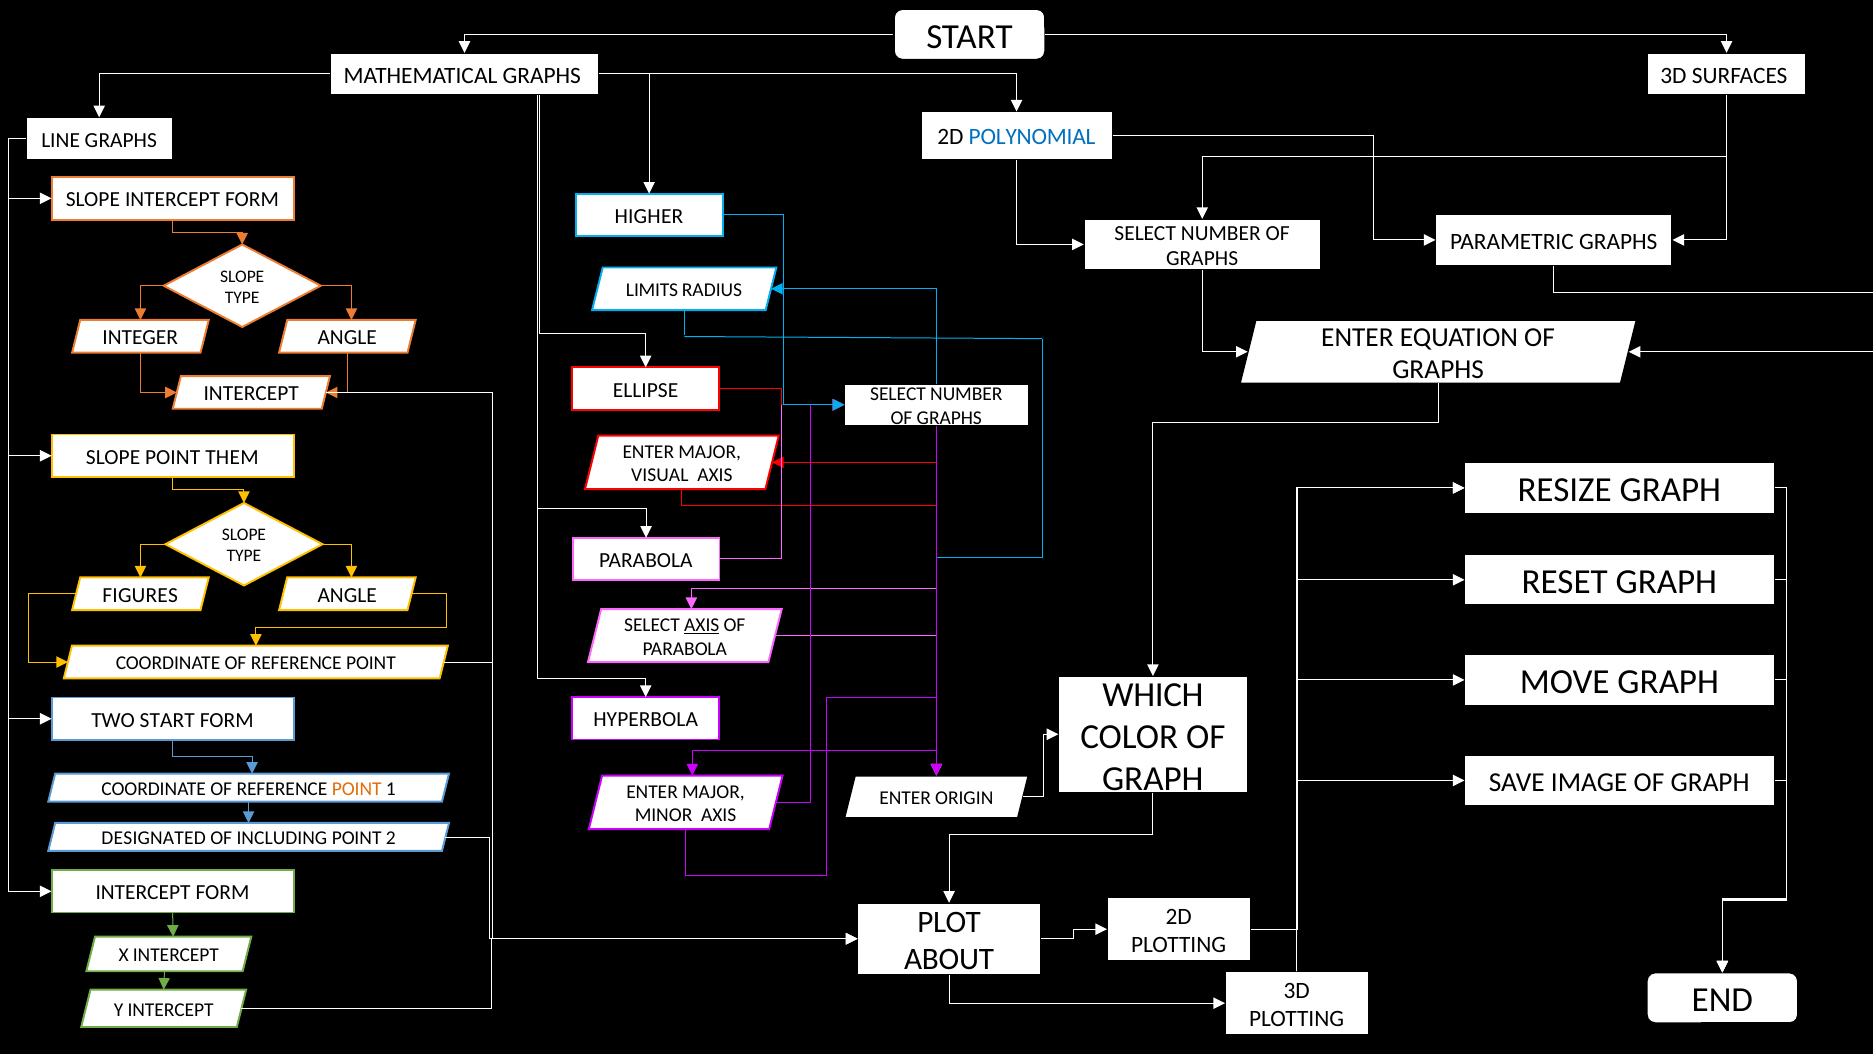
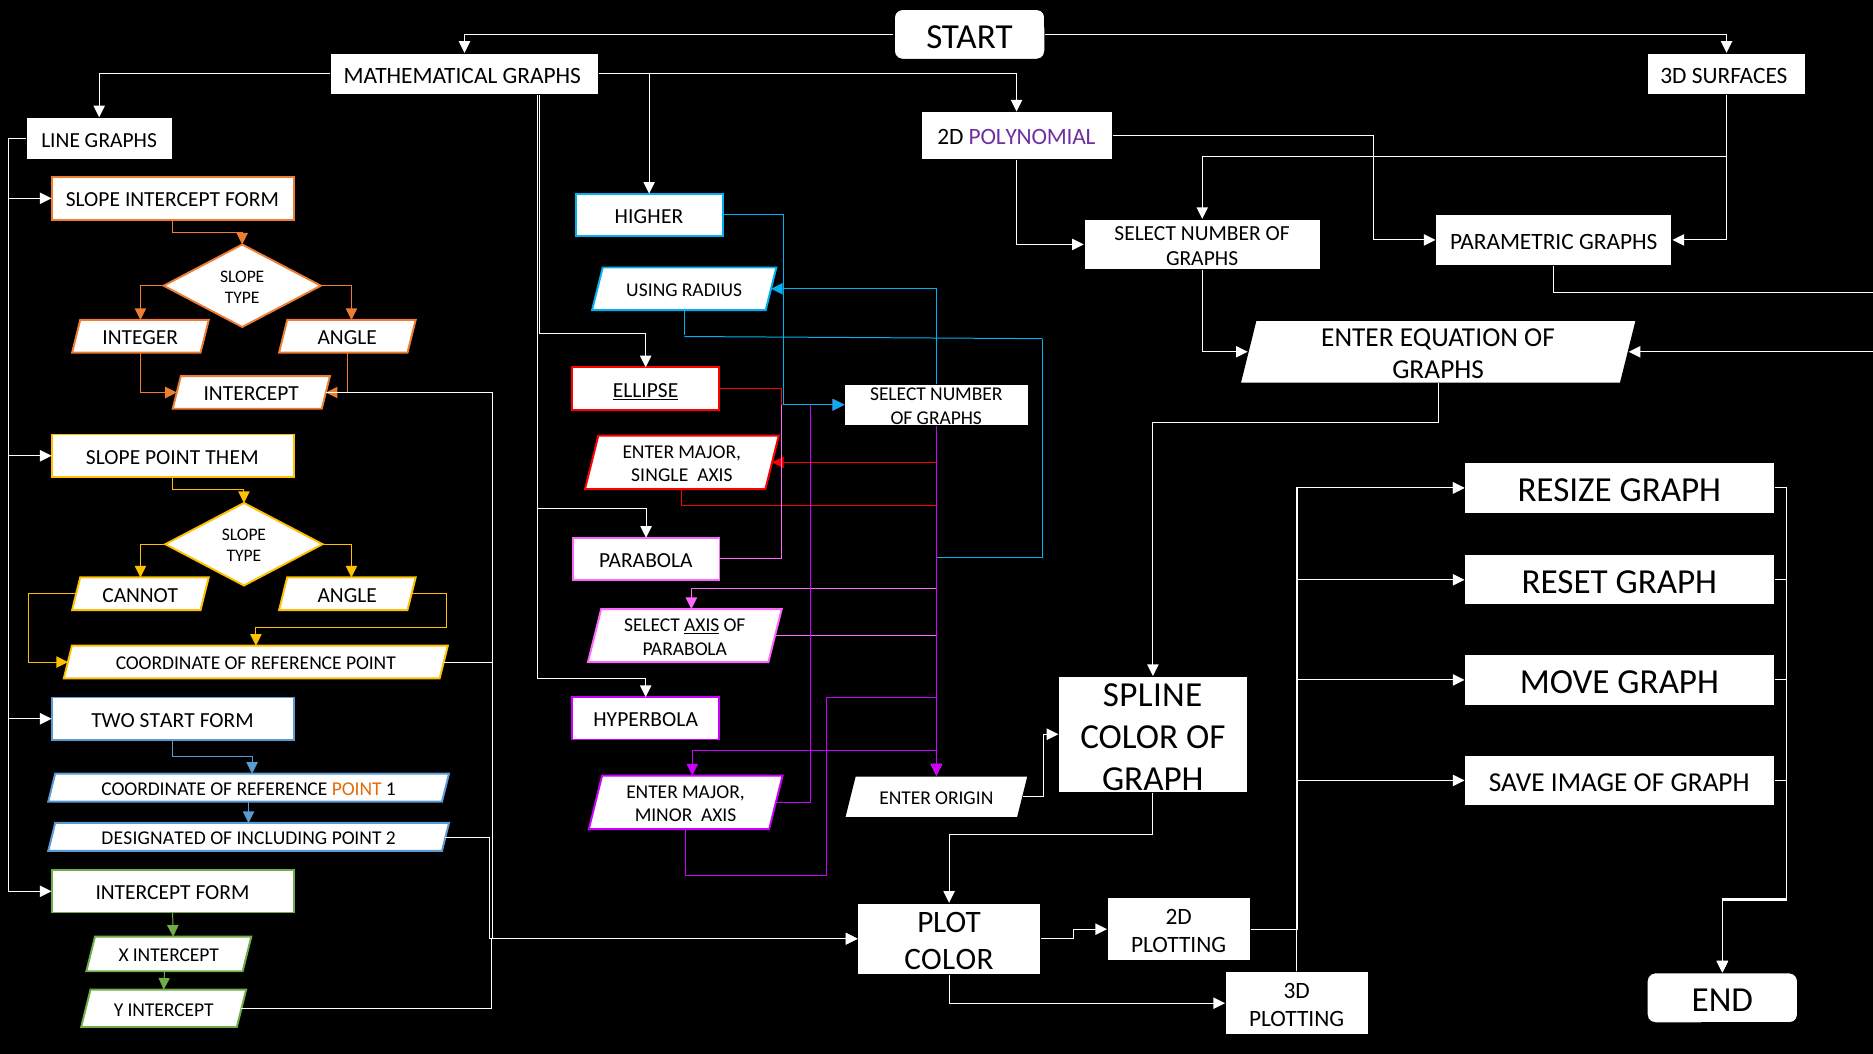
POLYNOMIAL colour: blue -> purple (1032, 137)
LIMITS: LIMITS -> USING (652, 290)
ELLIPSE underline: none -> present (646, 390)
VISUAL: VISUAL -> SINGLE (660, 475)
FIGURES: FIGURES -> CANNOT (140, 595)
WHICH: WHICH -> SPLINE (1153, 694)
ABOUT: ABOUT -> COLOR (949, 959)
